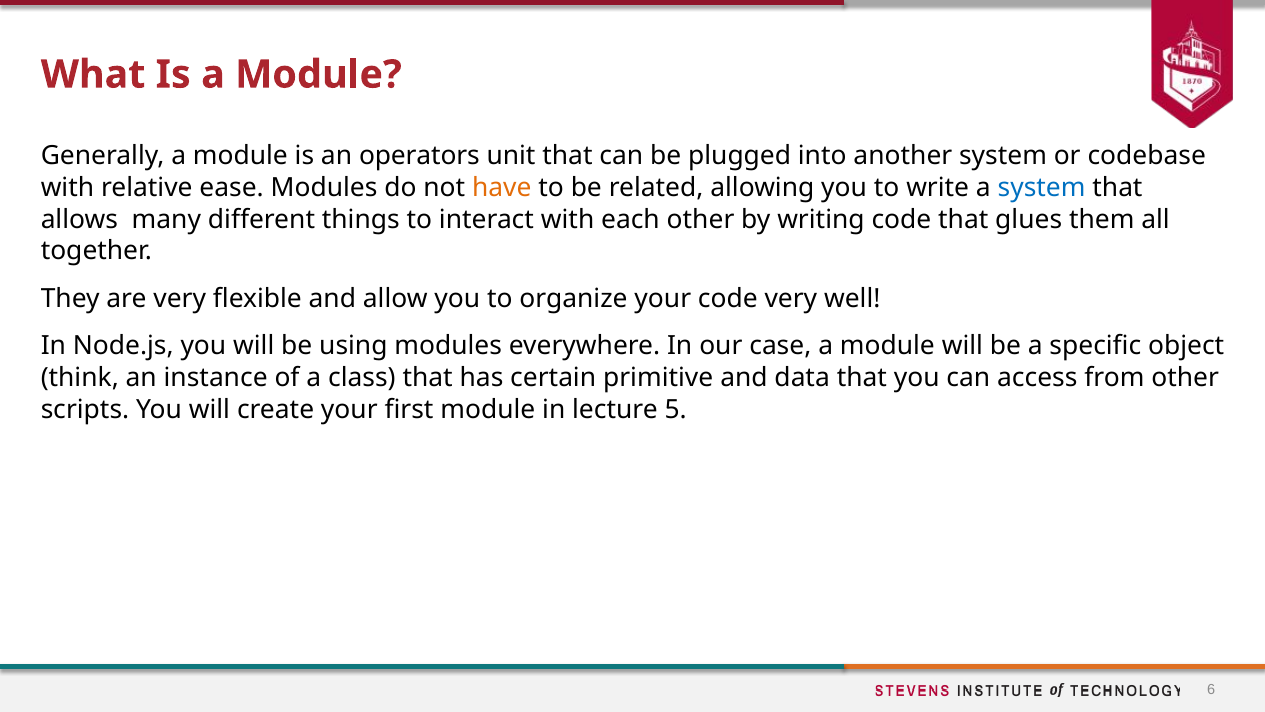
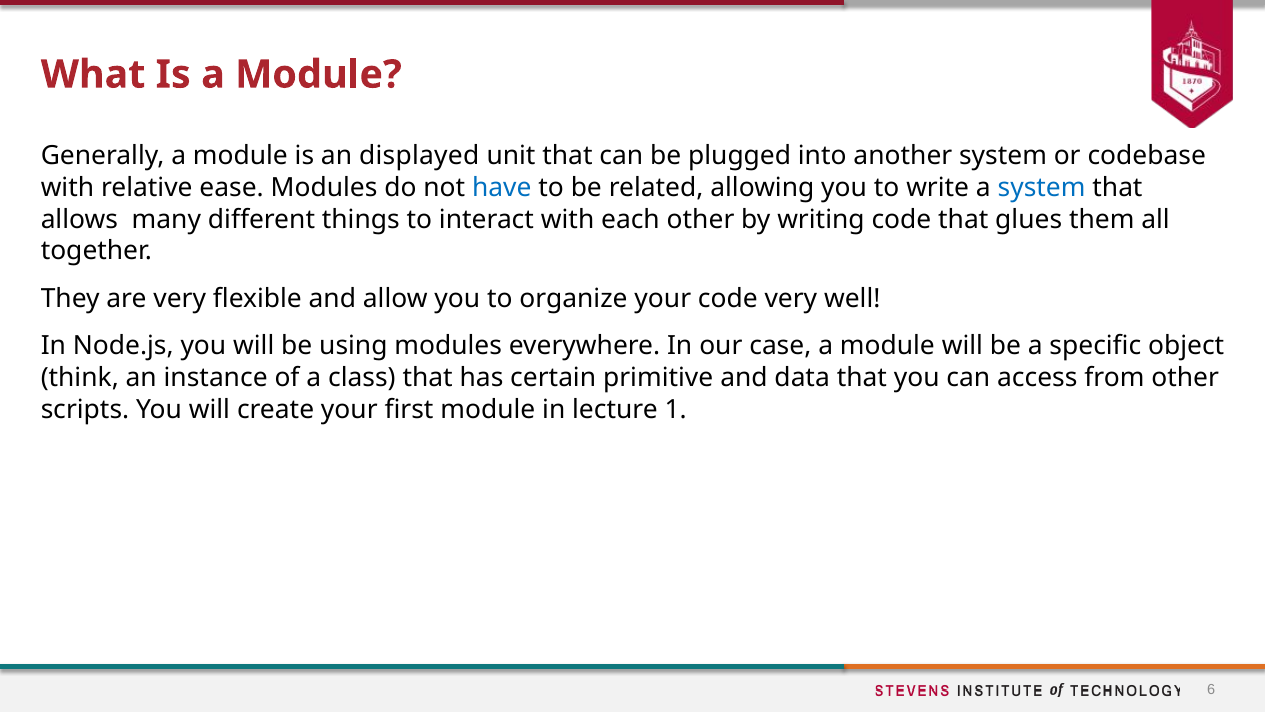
operators: operators -> displayed (419, 156)
have colour: orange -> blue (502, 188)
5: 5 -> 1 (676, 409)
